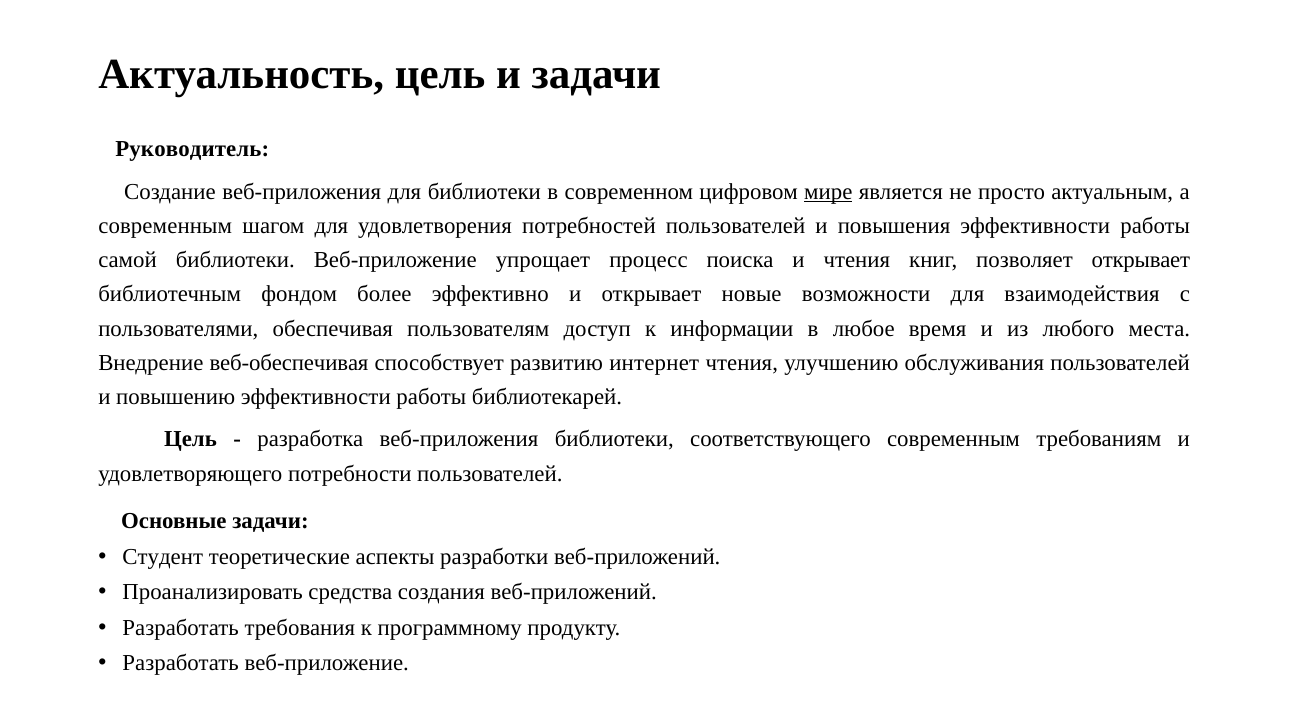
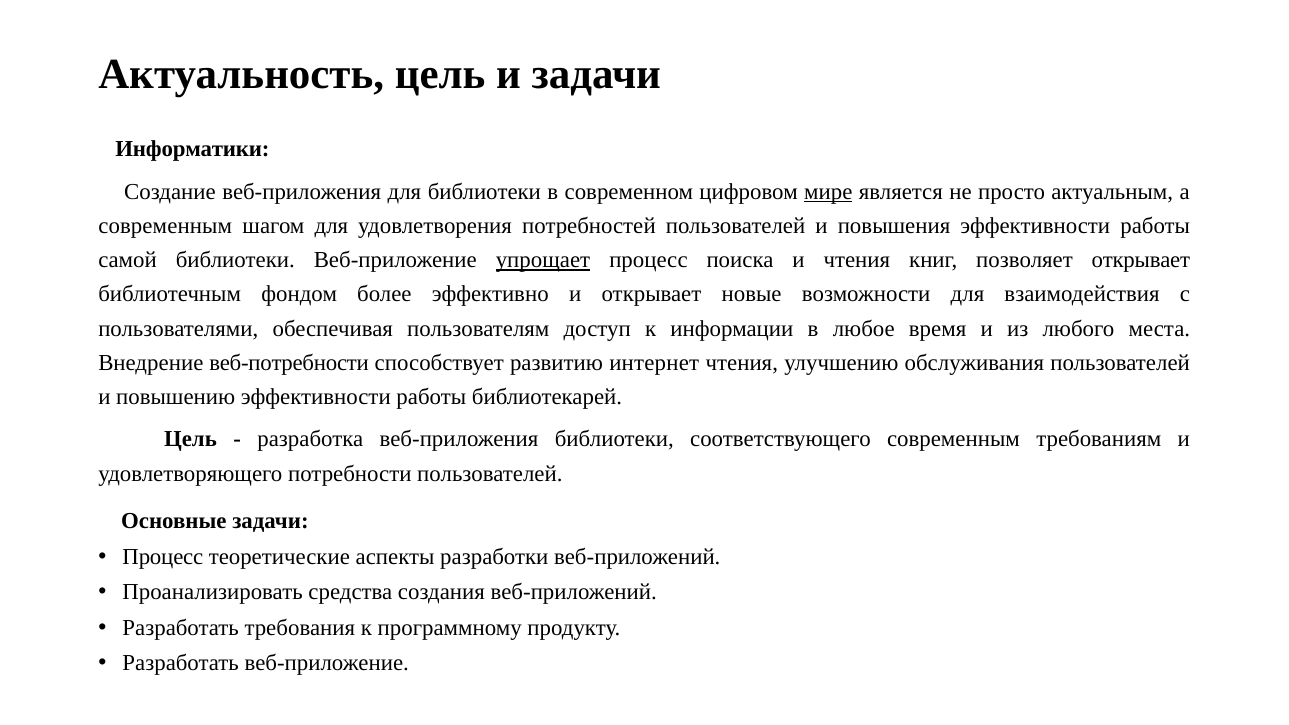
Руководитель: Руководитель -> Информатики (192, 149)
упрощает underline: none -> present (543, 260)
веб-обеспечивая: веб-обеспечивая -> веб-потребности (289, 363)
Студент: Студент -> Процесс (163, 557)
